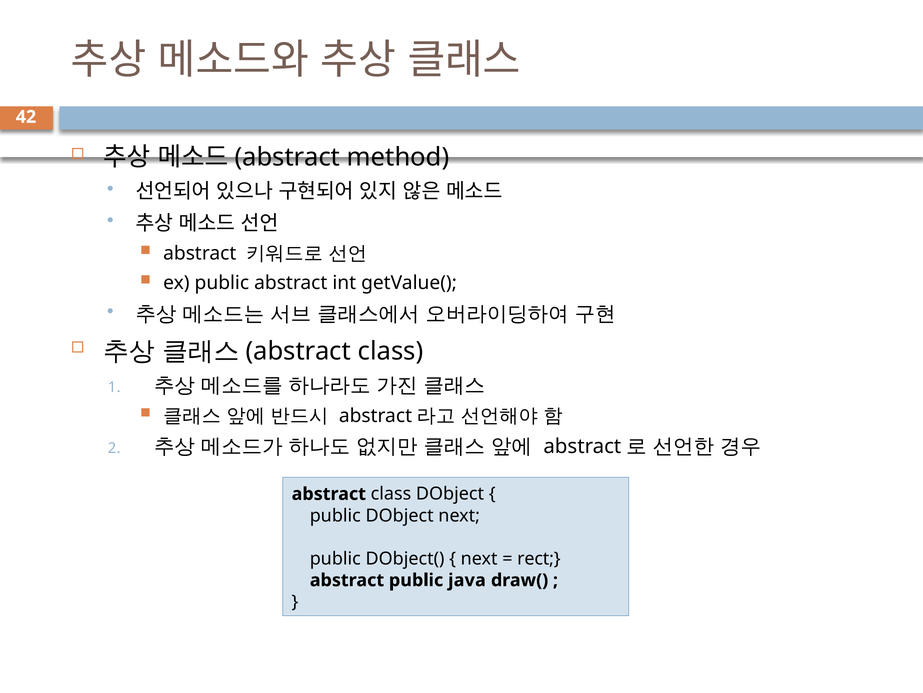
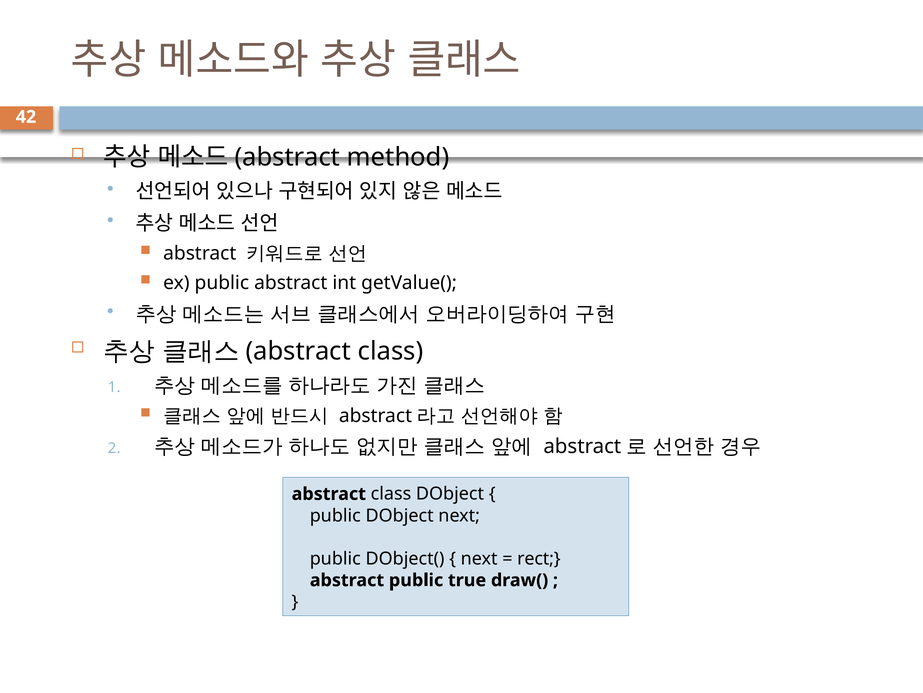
java: java -> true (467, 580)
